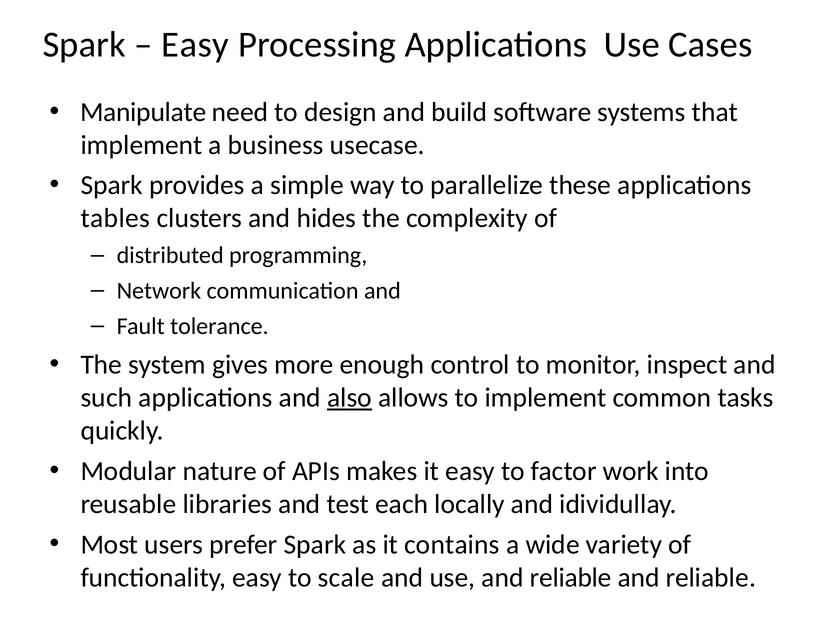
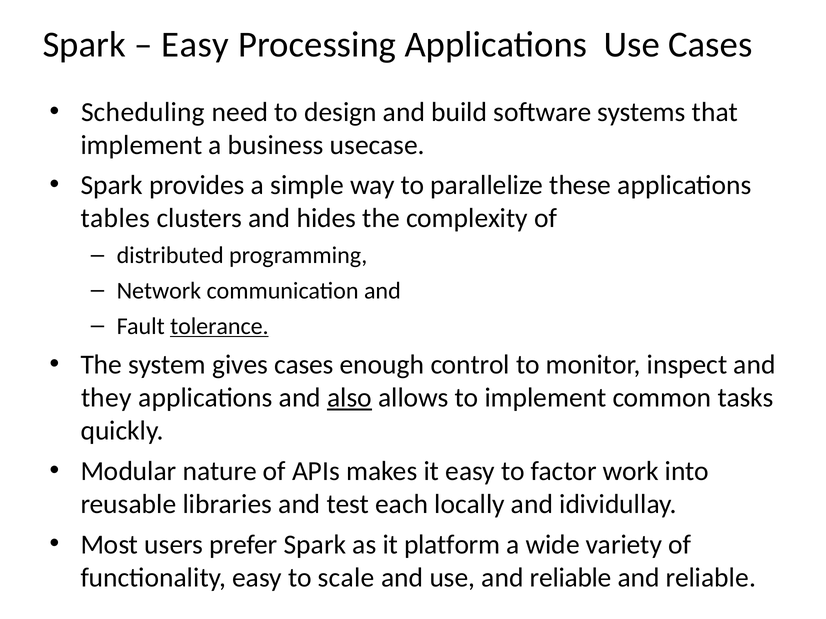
Manipulate: Manipulate -> Scheduling (143, 112)
tolerance underline: none -> present (219, 326)
gives more: more -> cases (304, 365)
such: such -> they (106, 398)
contains: contains -> platform (452, 545)
